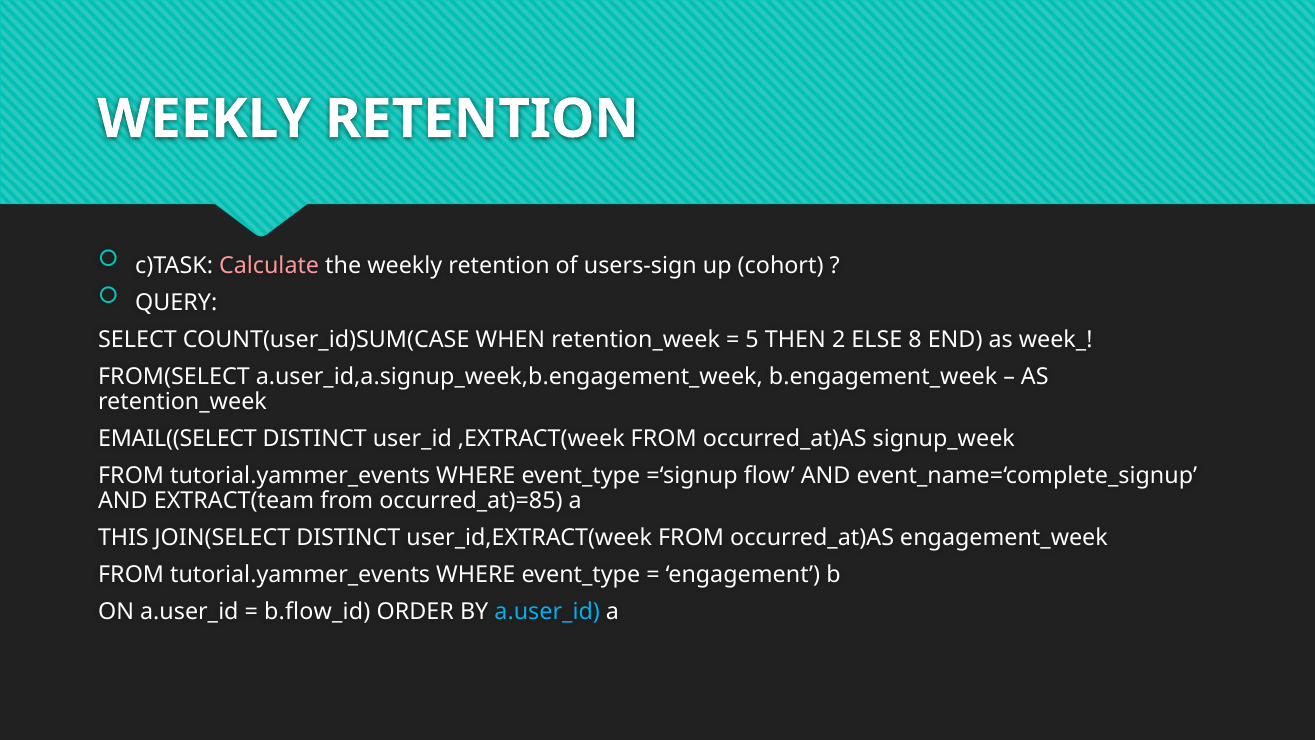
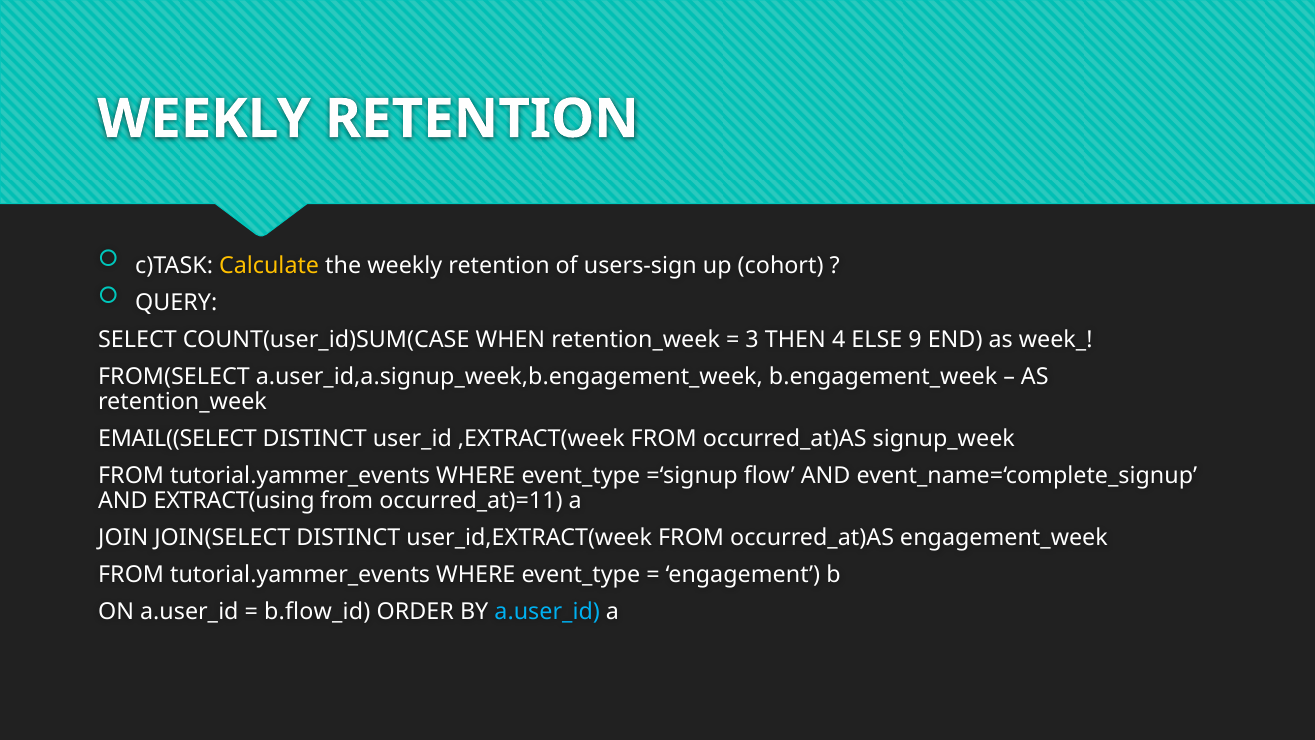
Calculate colour: pink -> yellow (269, 266)
5: 5 -> 3 (752, 340)
2: 2 -> 4 (839, 340)
8: 8 -> 9 (915, 340)
EXTRACT(team: EXTRACT(team -> EXTRACT(using (234, 501)
occurred_at)=85: occurred_at)=85 -> occurred_at)=11 (471, 501)
THIS: THIS -> JOIN (123, 538)
